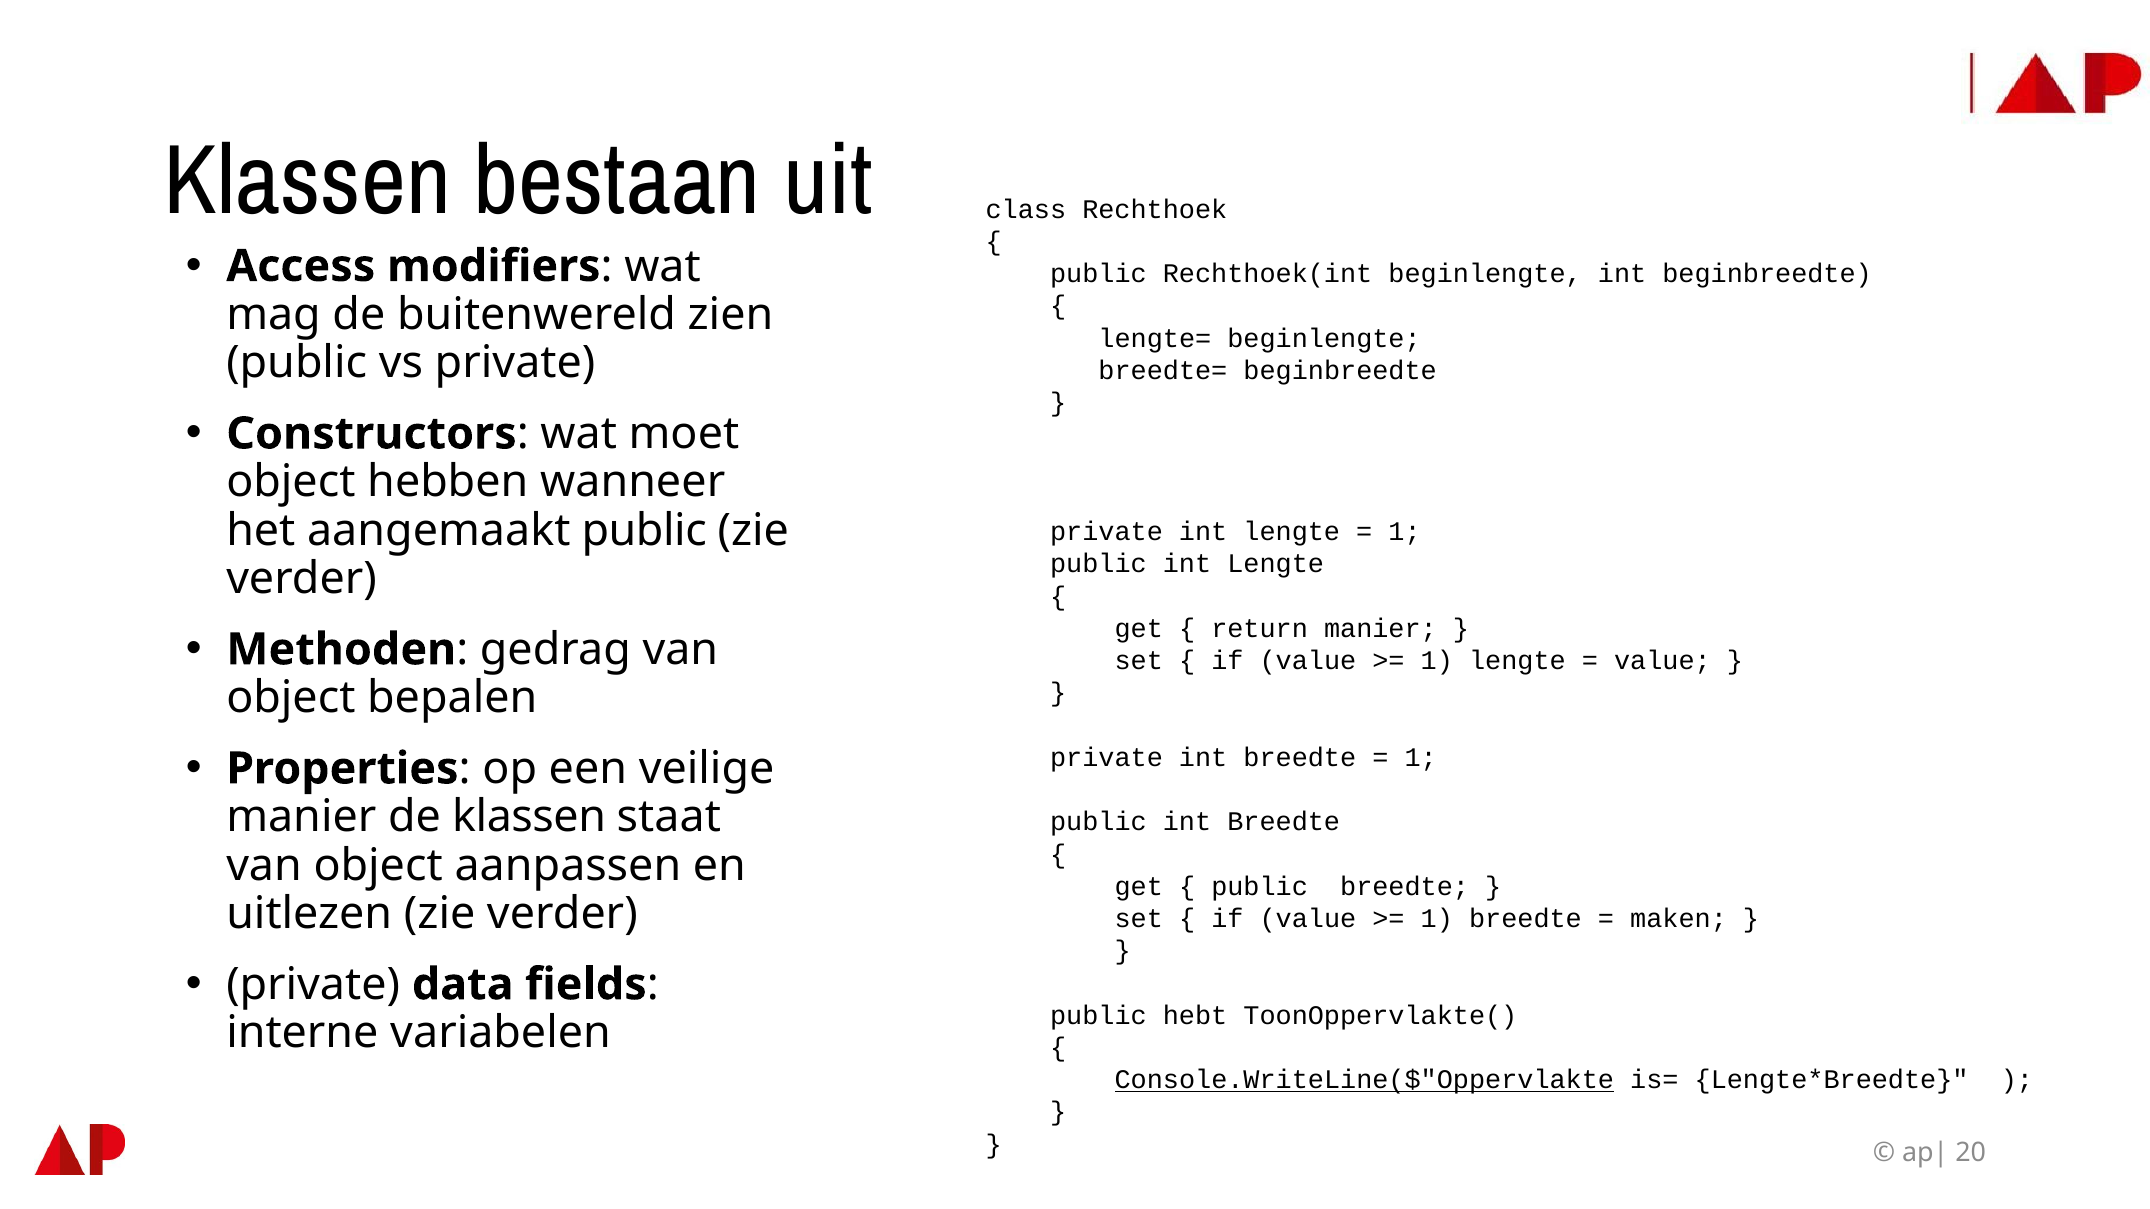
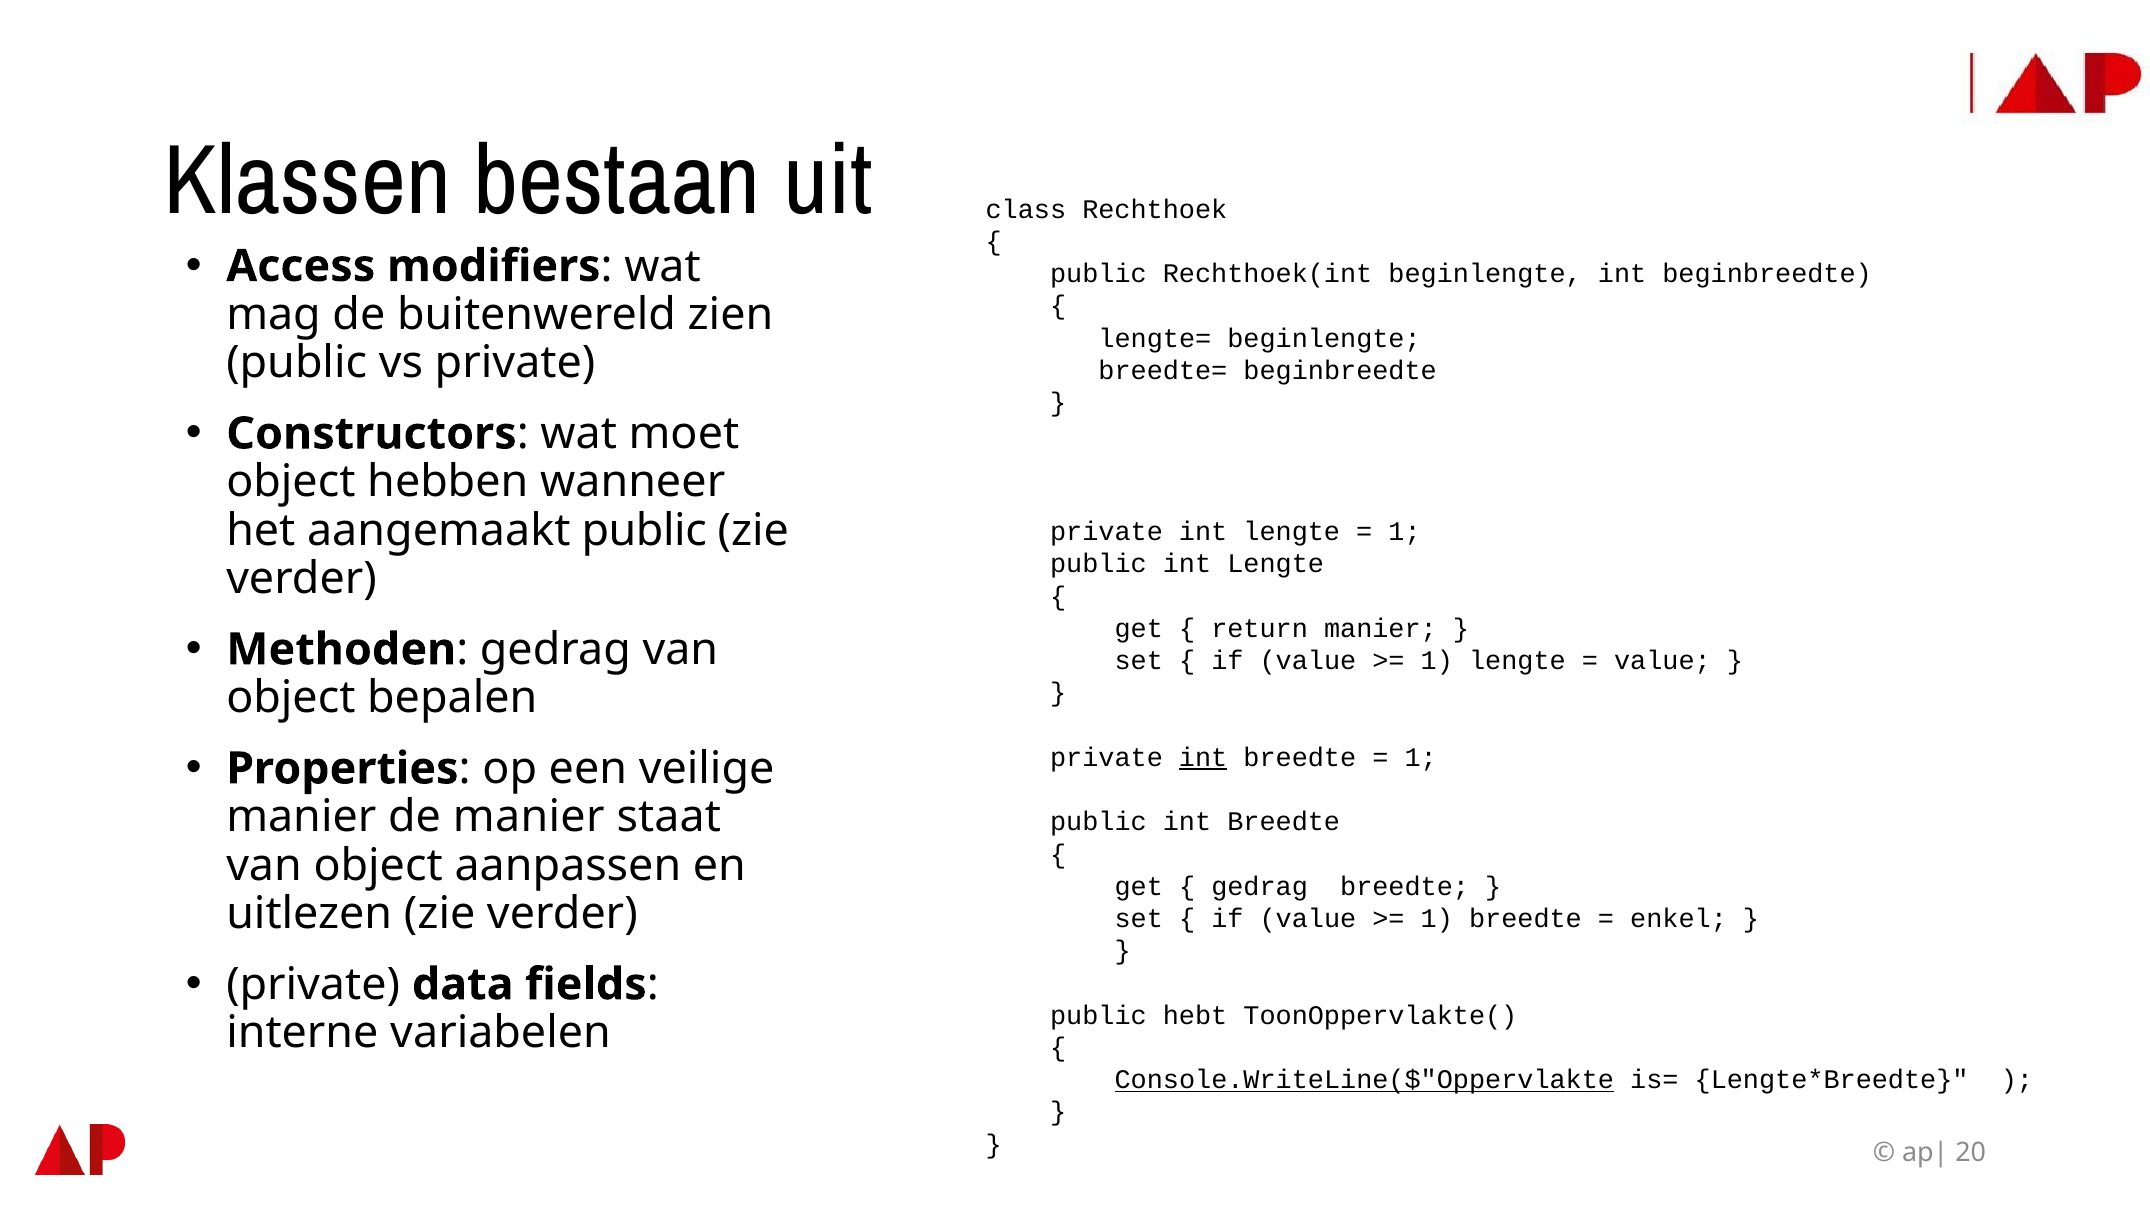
int underline: none -> present (1203, 758)
de klassen: klassen -> manier (529, 817)
public: public -> gedrag (1260, 887)
maken: maken -> enkel (1679, 919)
